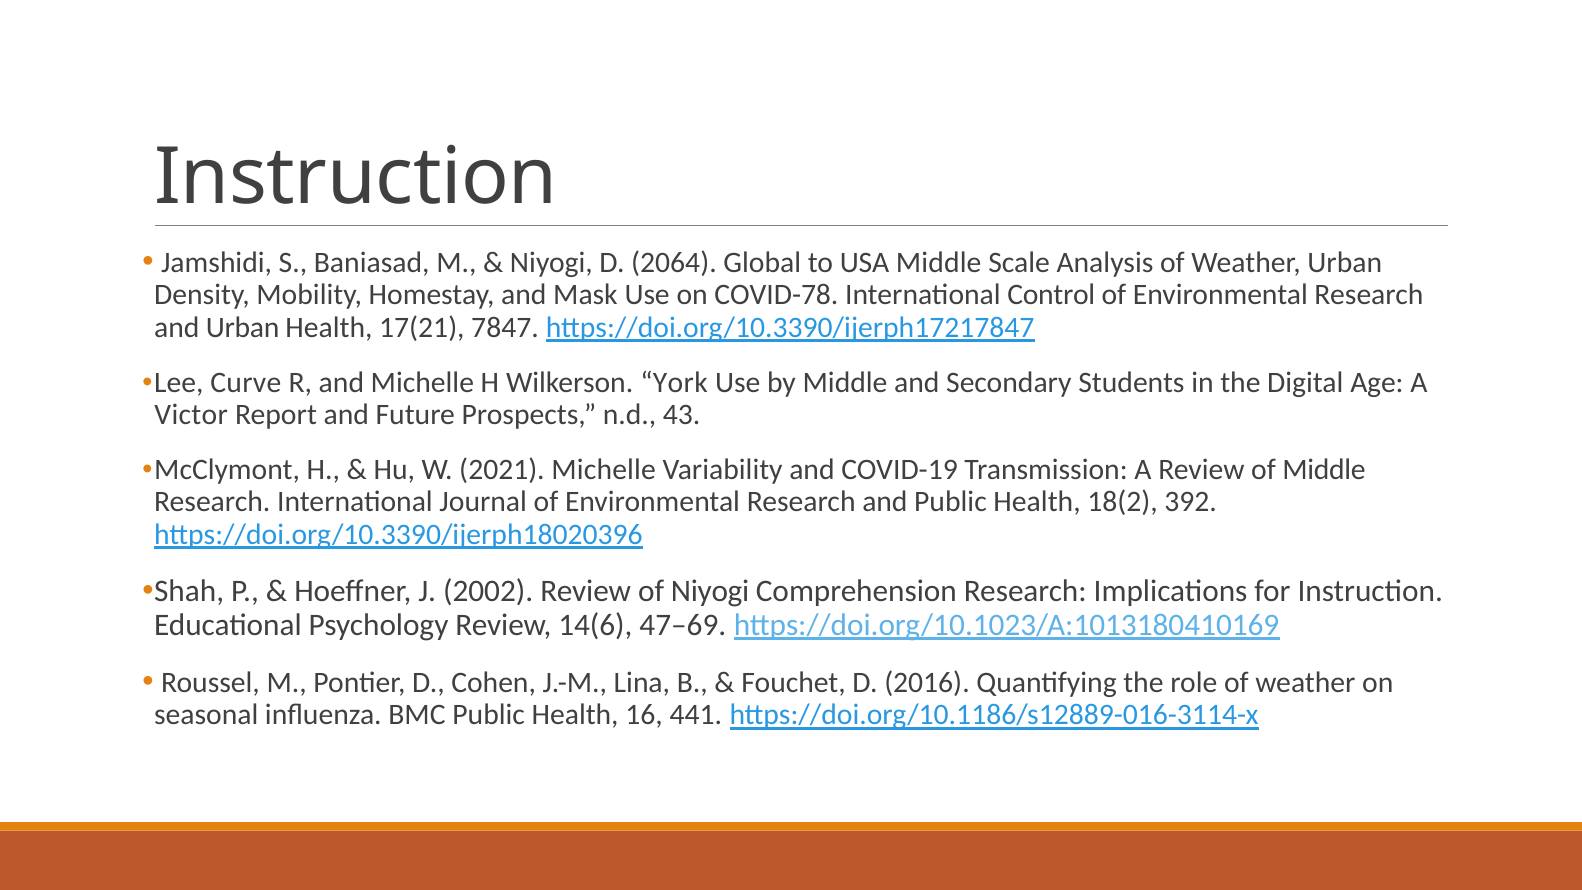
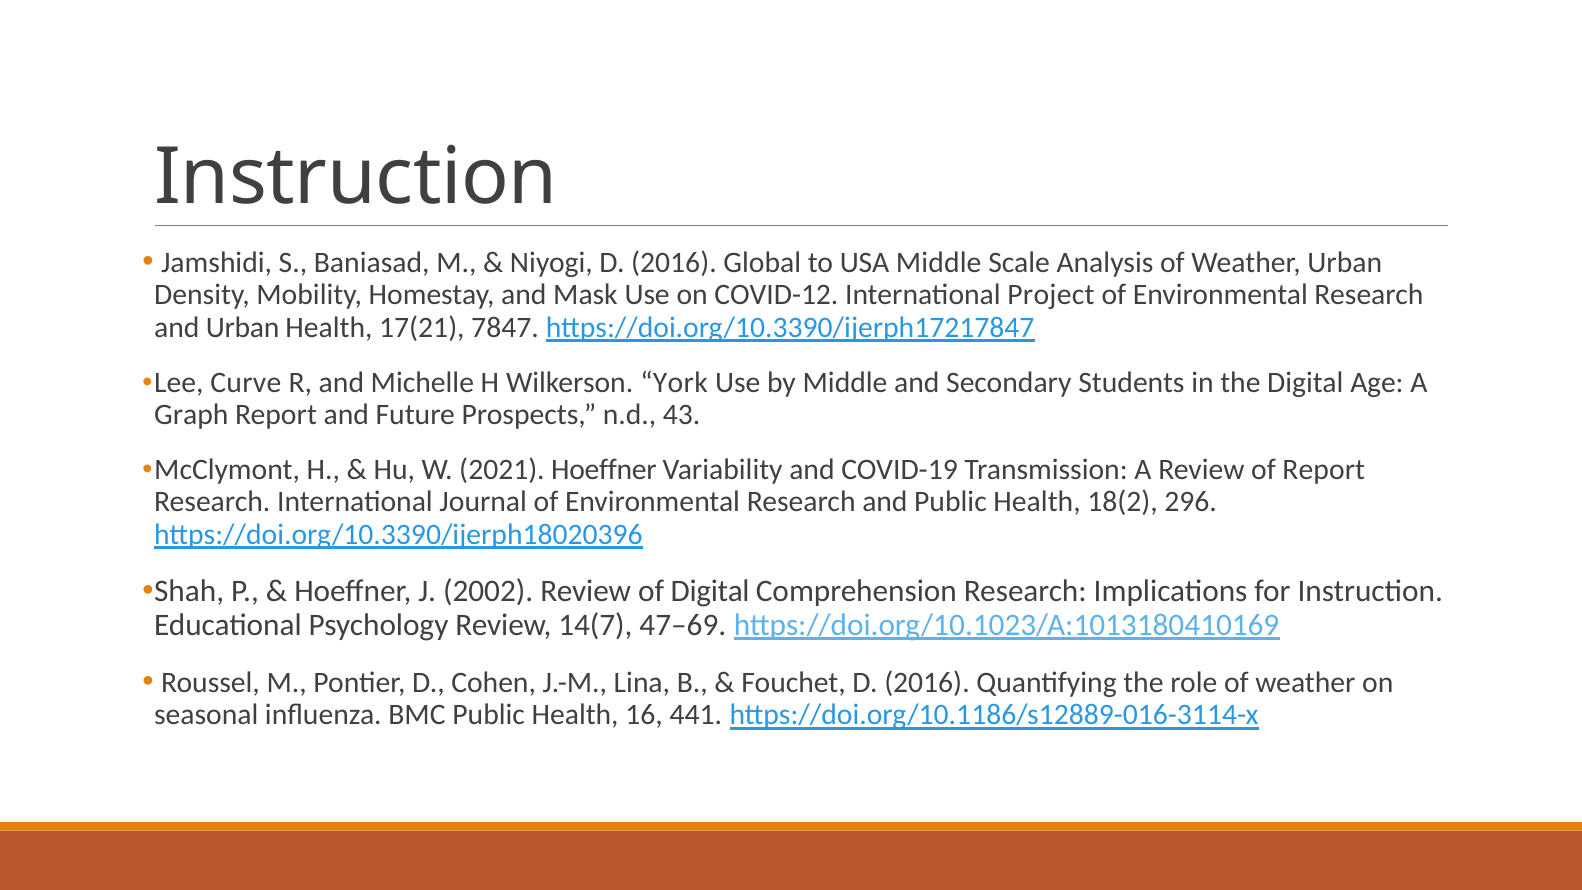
Niyogi D 2064: 2064 -> 2016 (674, 263)
COVID-78: COVID-78 -> COVID-12 (776, 295)
Control: Control -> Project (1051, 295)
Victor: Victor -> Graph (191, 415)
2021 Michelle: Michelle -> Hoeffner (604, 470)
of Middle: Middle -> Report (1324, 470)
392: 392 -> 296 (1191, 502)
of Niyogi: Niyogi -> Digital (710, 591)
14(6: 14(6 -> 14(7 (595, 625)
